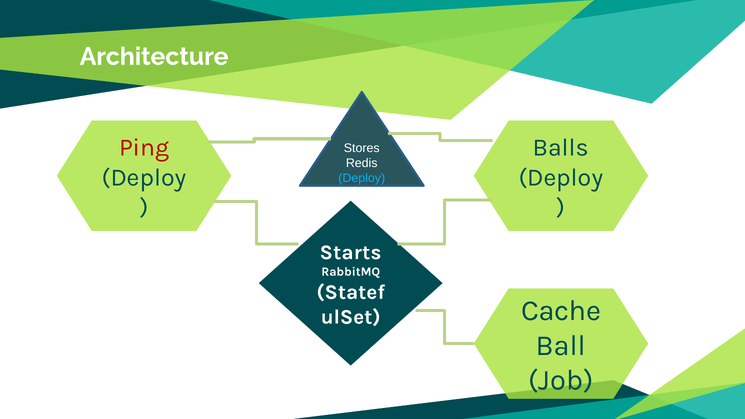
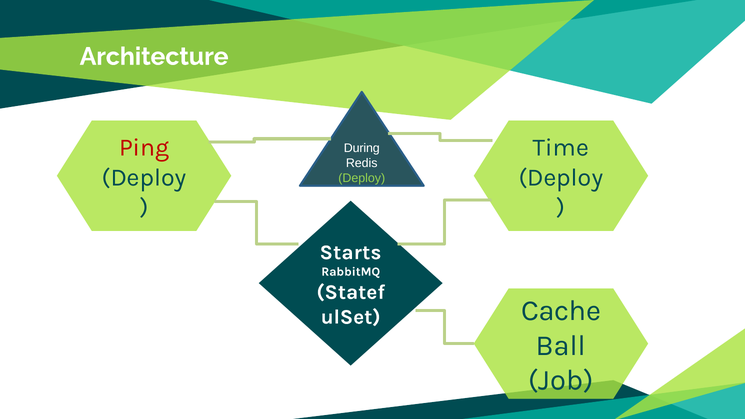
Balls: Balls -> Time (561, 148)
Stores: Stores -> During (362, 148)
Deploy colour: light blue -> light green (362, 178)
